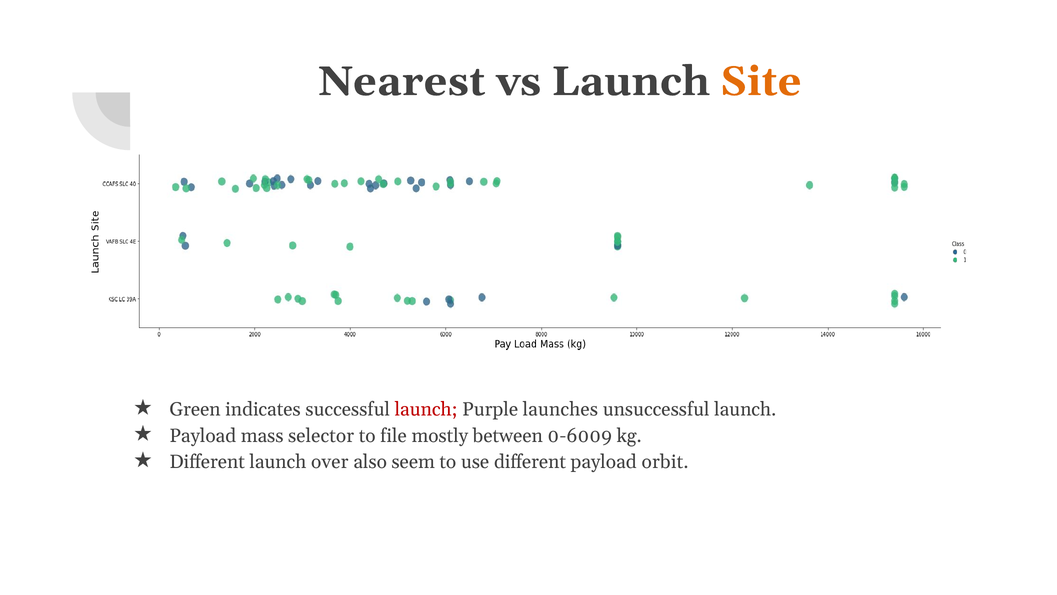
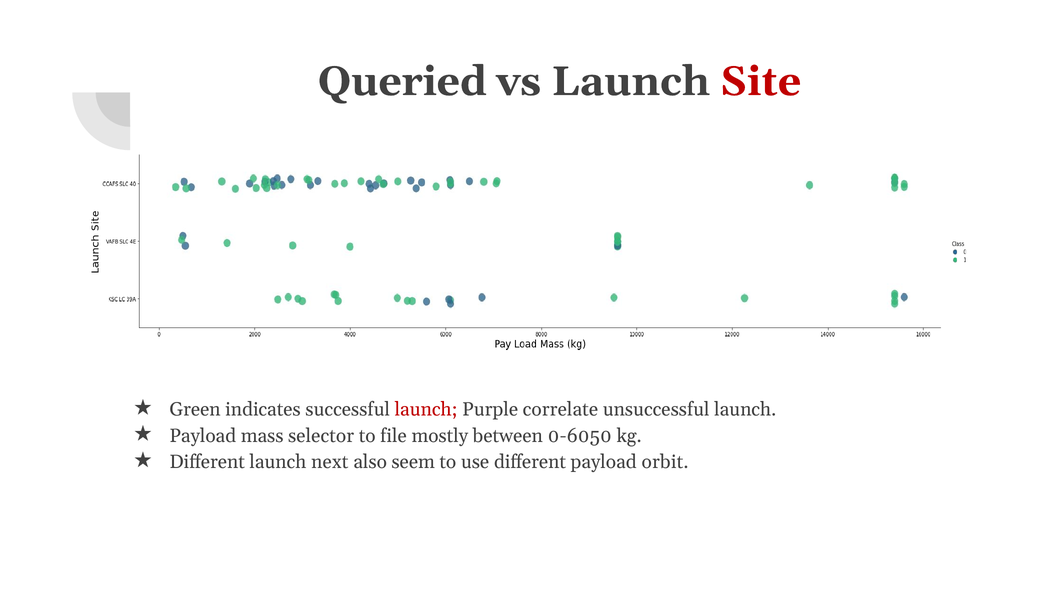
Nearest: Nearest -> Queried (402, 81)
Site colour: orange -> red (761, 81)
launches: launches -> correlate (560, 409)
0-6009: 0-6009 -> 0-6050 (580, 435)
over: over -> next (330, 462)
